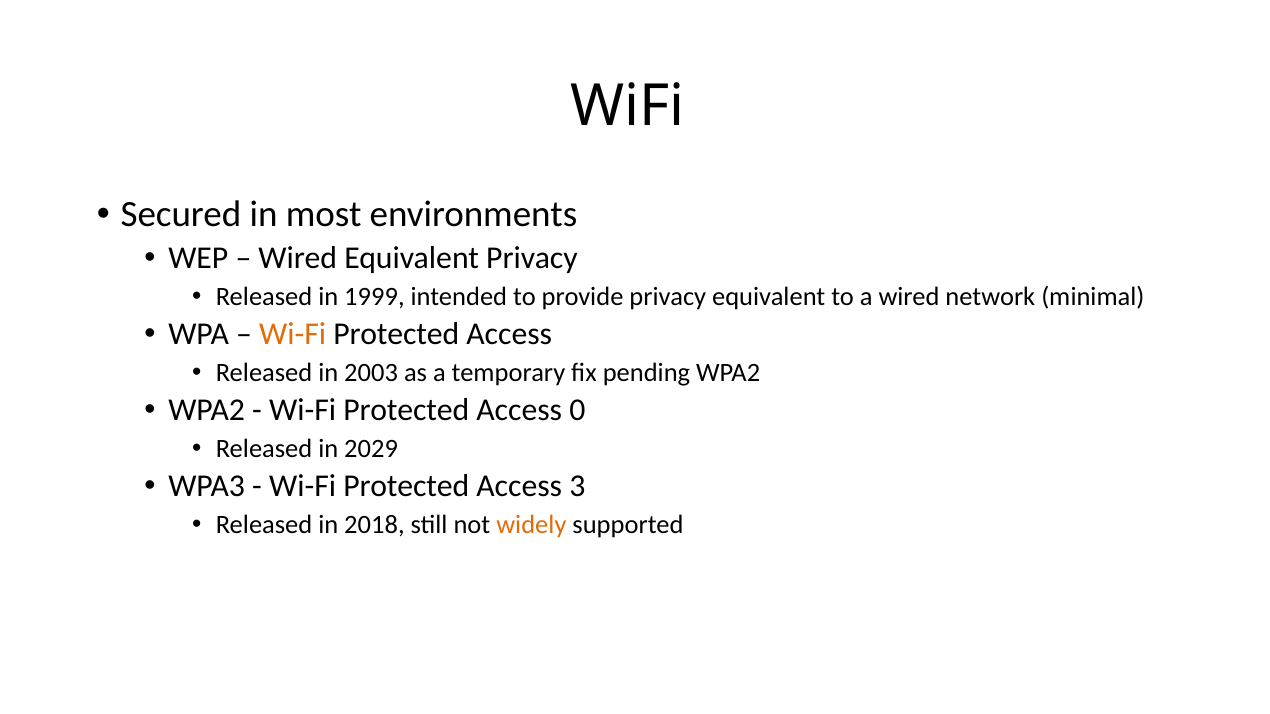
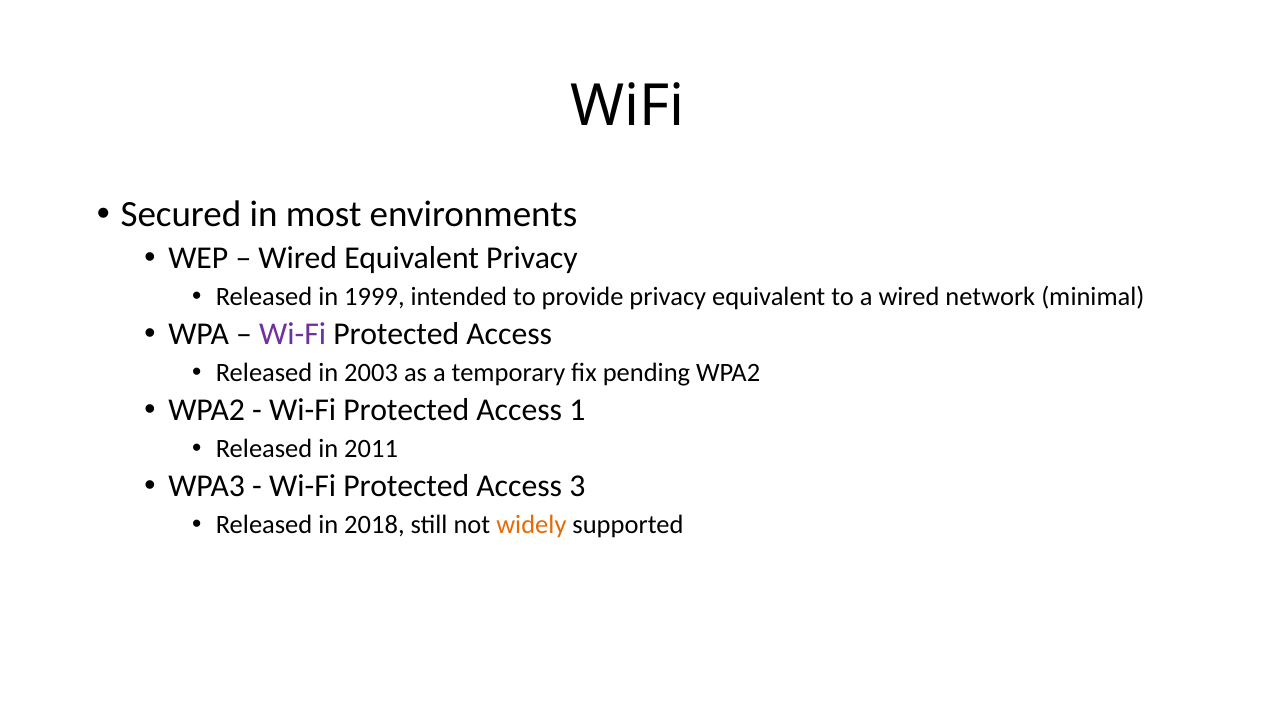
Wi-Fi colour: orange -> purple (293, 335)
0: 0 -> 1 (577, 411)
2029: 2029 -> 2011 (371, 449)
